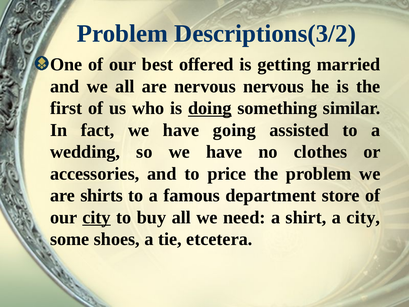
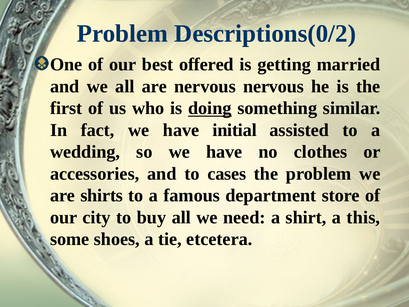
Descriptions(3/2: Descriptions(3/2 -> Descriptions(0/2 (265, 33)
going: going -> initial (235, 130)
price: price -> cases (227, 174)
city underline: present -> none (97, 217)
a city: city -> this (363, 217)
